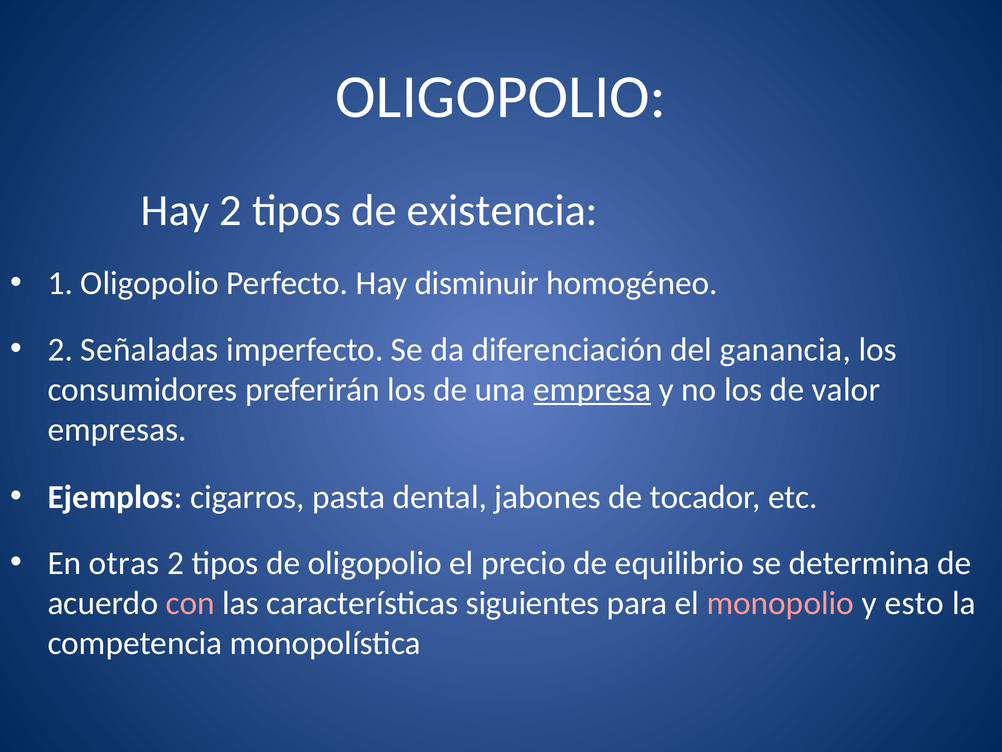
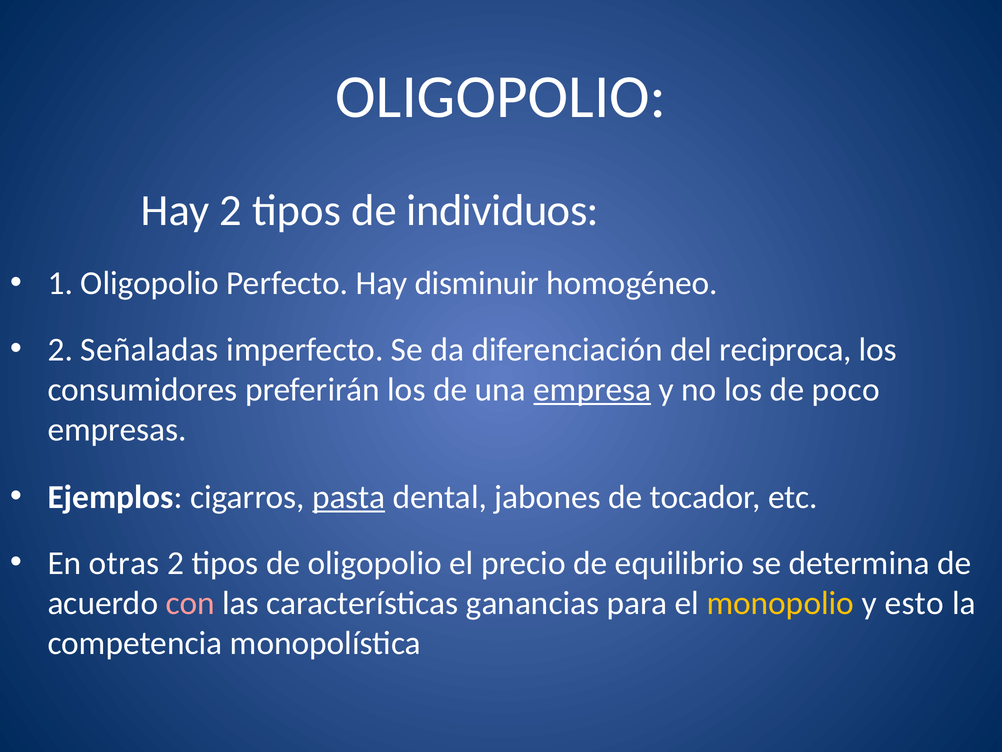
existencia: existencia -> individuos (503, 210)
ganancia: ganancia -> reciproca (786, 349)
valor: valor -> poco (846, 389)
pasta underline: none -> present (349, 497)
siguientes: siguientes -> ganancias (533, 603)
monopolio colour: pink -> yellow (780, 603)
